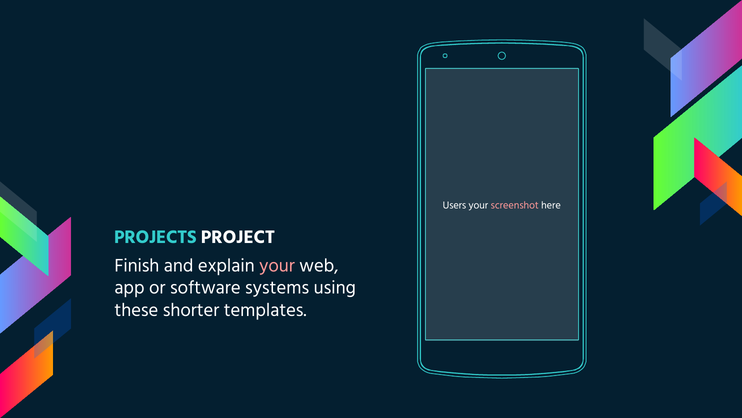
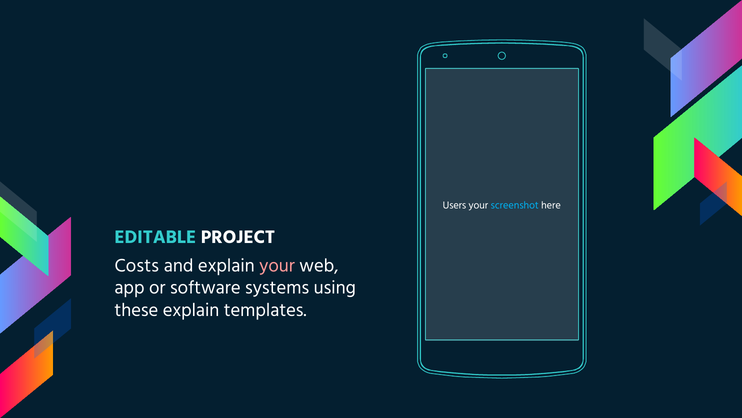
screenshot colour: pink -> light blue (515, 205)
PROJECTS: PROJECTS -> EDITABLE (155, 237)
Finish: Finish -> Costs (137, 265)
these shorter: shorter -> explain (191, 310)
